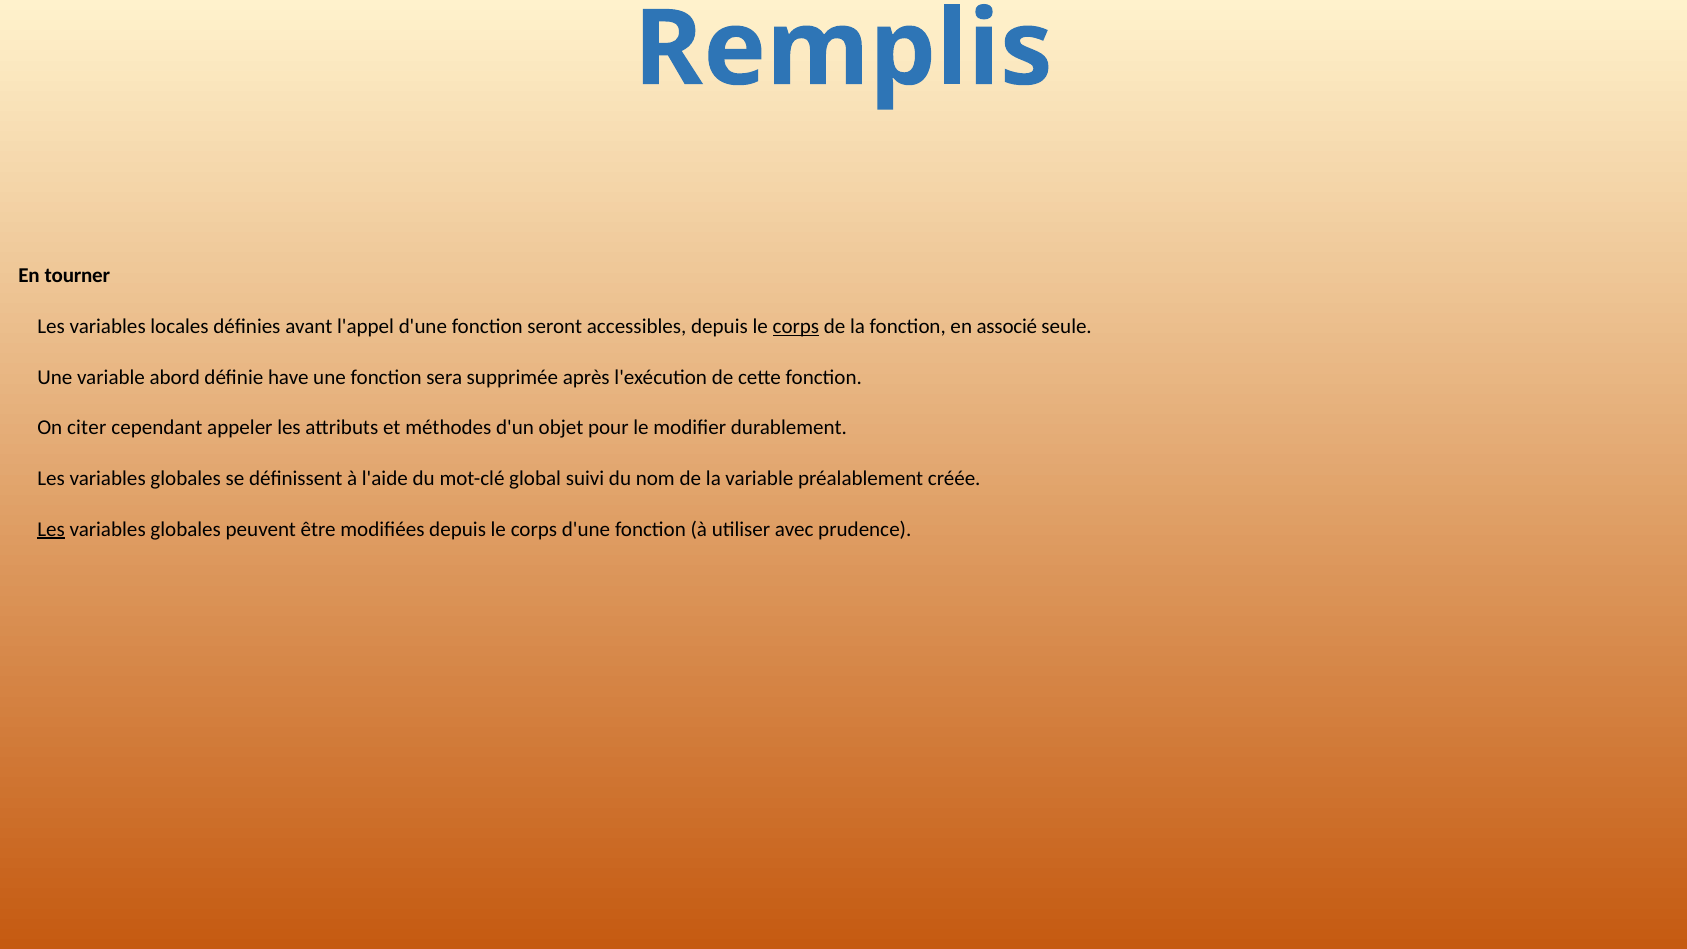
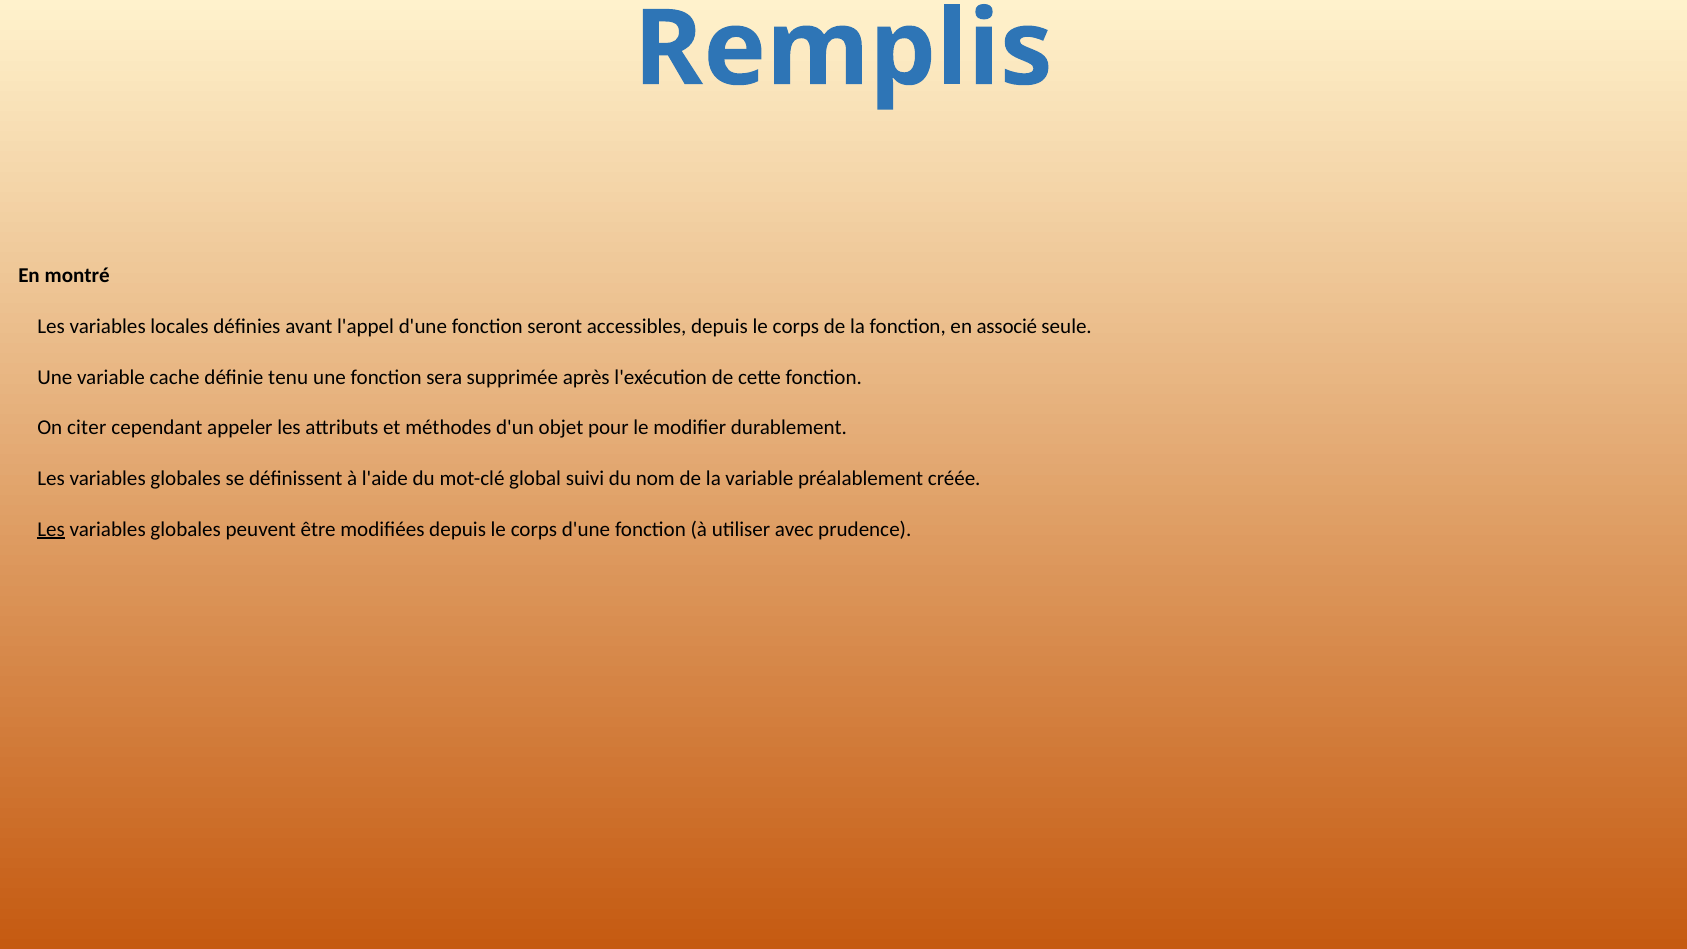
tourner: tourner -> montré (77, 276)
corps underline: present -> none (796, 327)
abord: abord -> cache (175, 377)
have: have -> tenu (288, 377)
